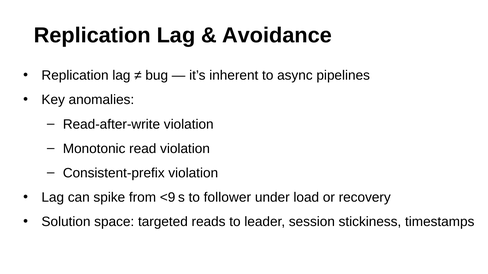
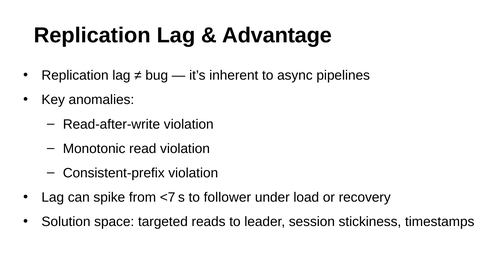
Avoidance: Avoidance -> Advantage (277, 35)
<9: <9 -> <7 (168, 198)
